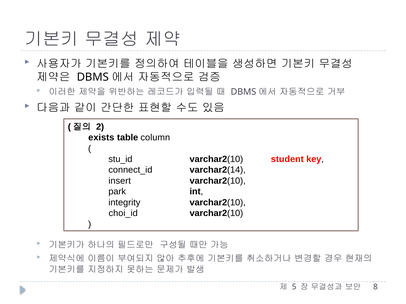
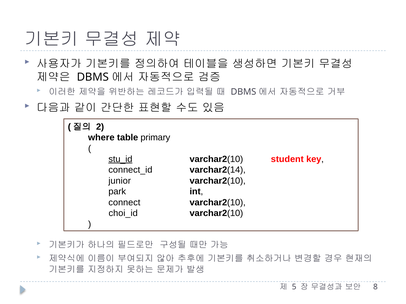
exists: exists -> where (101, 138)
column: column -> primary (155, 138)
stu_id underline: none -> present (120, 159)
insert: insert -> junior (120, 181)
integrity: integrity -> connect (124, 203)
